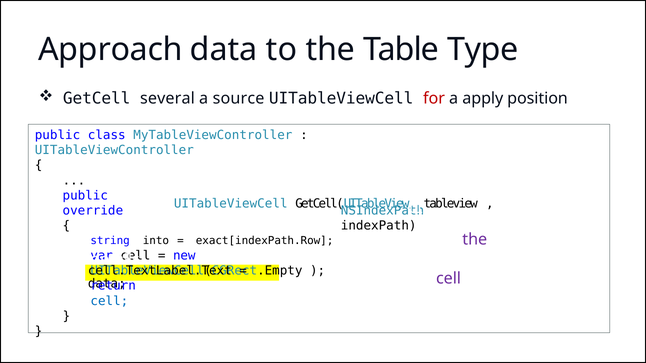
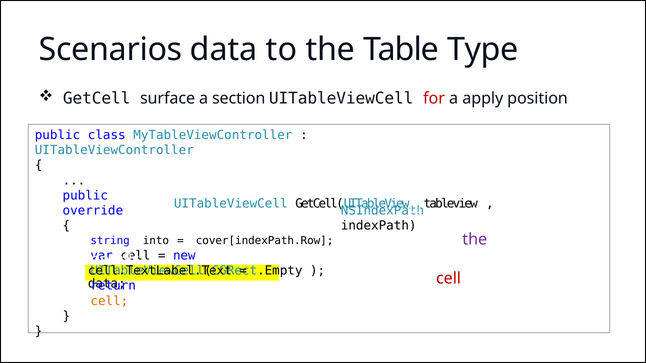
Approach: Approach -> Scenarios (110, 50)
several: several -> surface (168, 99)
source: source -> section (239, 99)
exact[indexPath.Row: exact[indexPath.Row -> cover[indexPath.Row (265, 241)
cell colour: purple -> red (449, 279)
cell colour: blue -> orange (109, 301)
